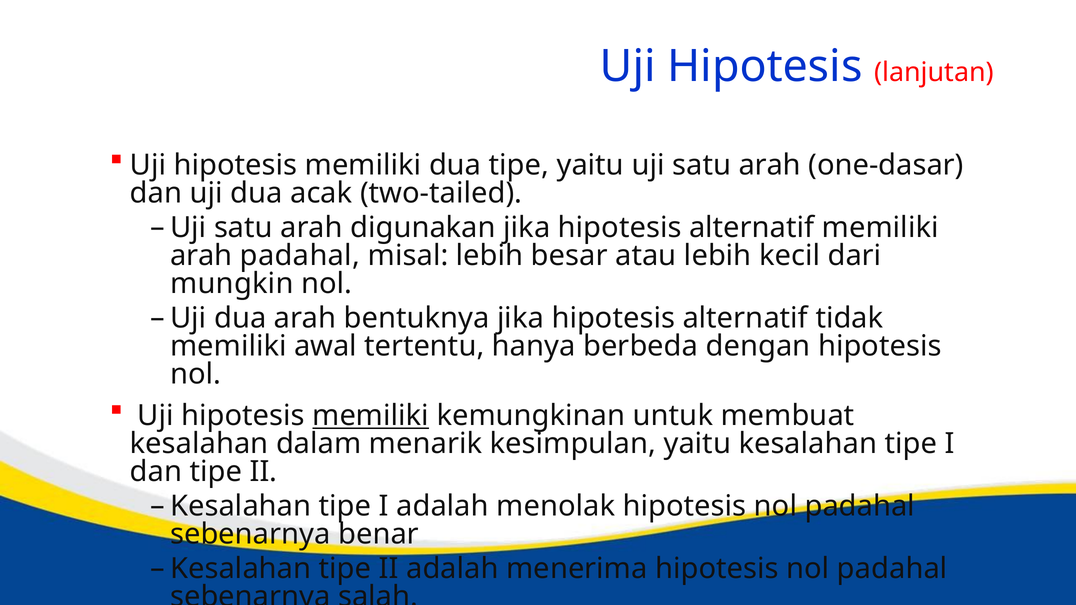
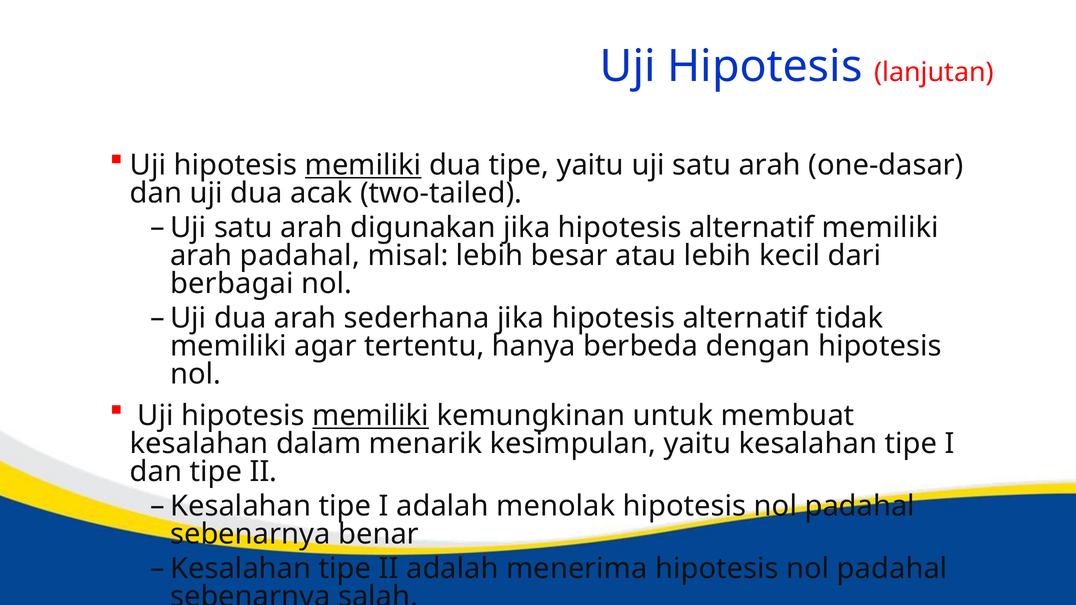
memiliki underline: none -> present (363, 165)
mungkin: mungkin -> berbagai (232, 284)
bentuknya: bentuknya -> sederhana (417, 318)
awal: awal -> agar (325, 346)
